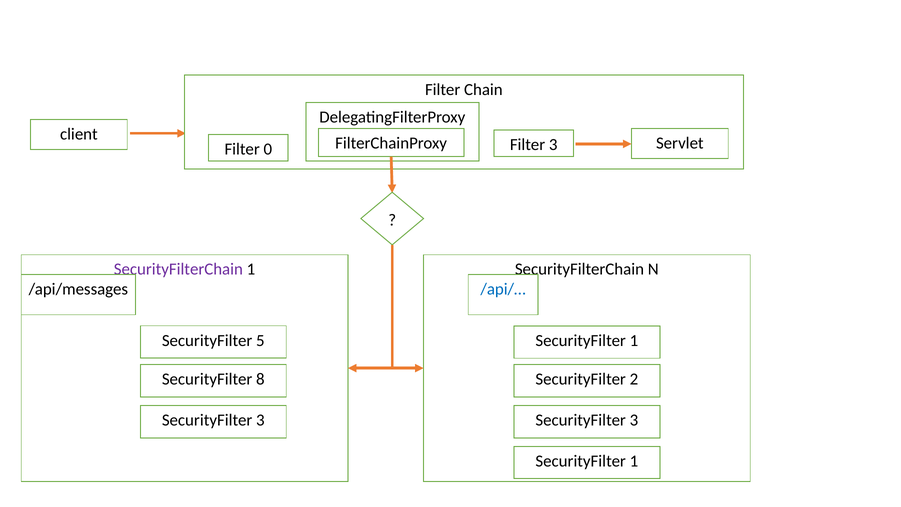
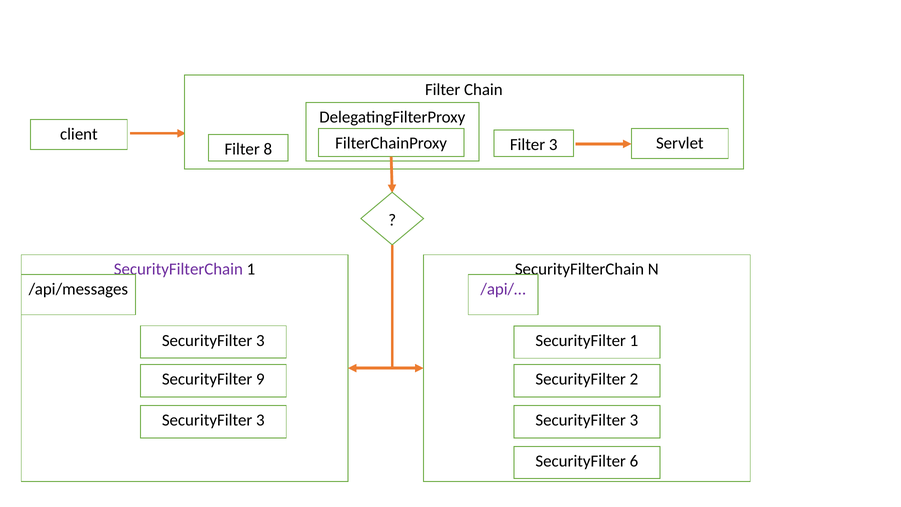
0: 0 -> 8 (268, 149)
/api/… colour: blue -> purple (503, 289)
5: 5 -> 3 (260, 340)
8: 8 -> 9 (260, 379)
1: 1 -> 6 (634, 461)
